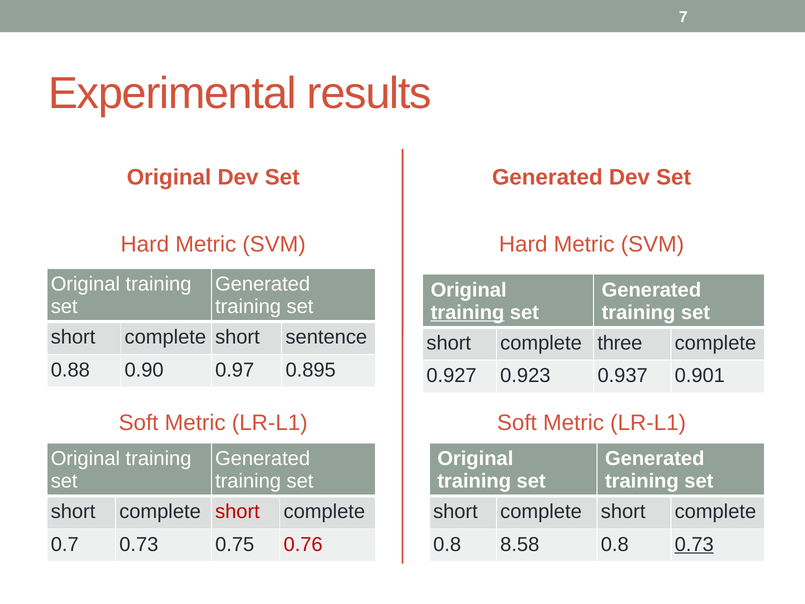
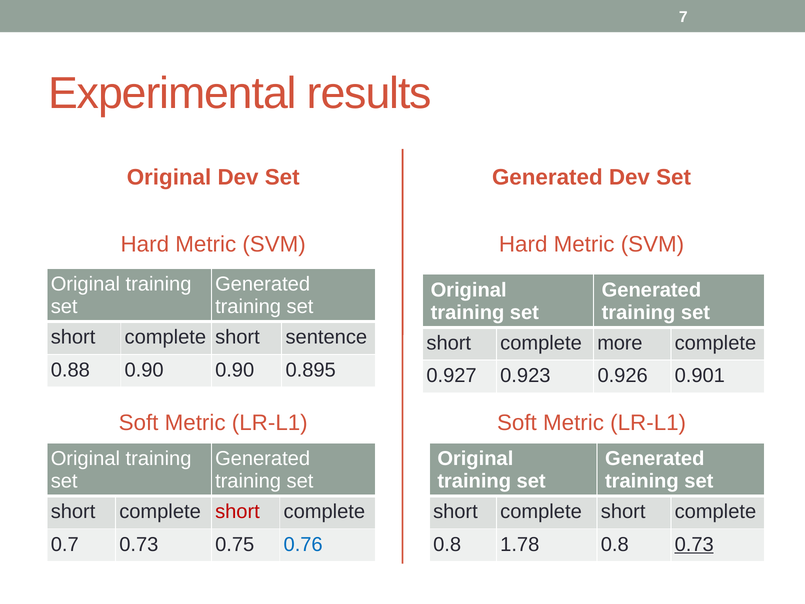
training underline: present -> none (467, 312)
three: three -> more (620, 343)
0.90 0.97: 0.97 -> 0.90 (235, 370)
0.937: 0.937 -> 0.926 (623, 376)
0.76 colour: red -> blue (303, 544)
8.58: 8.58 -> 1.78 (520, 544)
